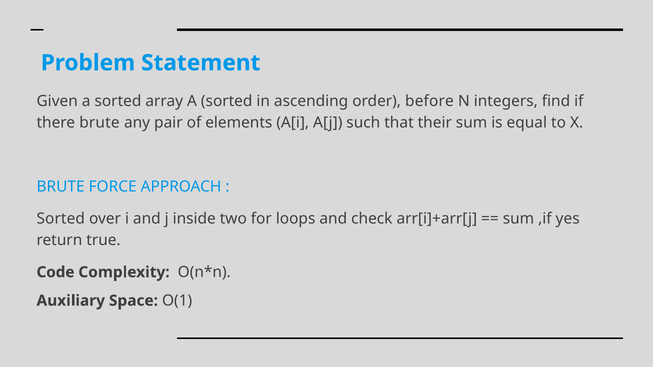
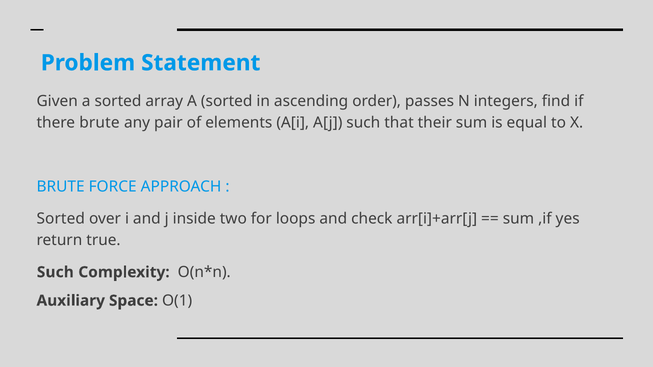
before: before -> passes (430, 101)
Code: Code -> Such (55, 272)
